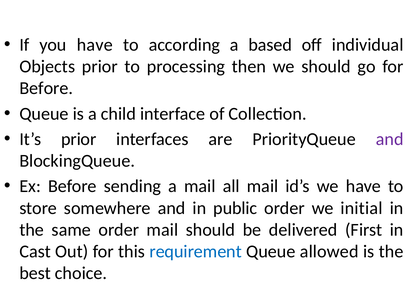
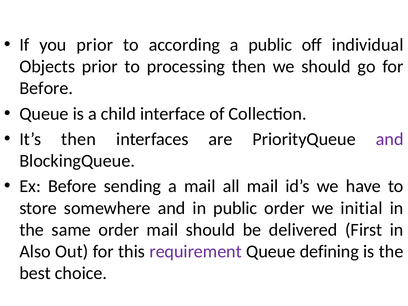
you have: have -> prior (95, 45)
a based: based -> public (270, 45)
It’s prior: prior -> then (79, 139)
Cast: Cast -> Also (35, 252)
requirement colour: blue -> purple (196, 252)
allowed: allowed -> defining (329, 252)
